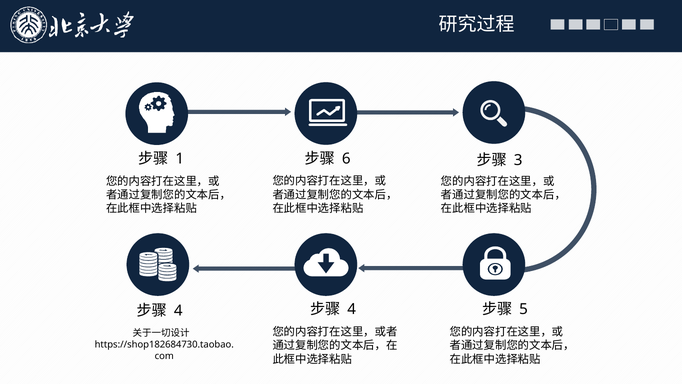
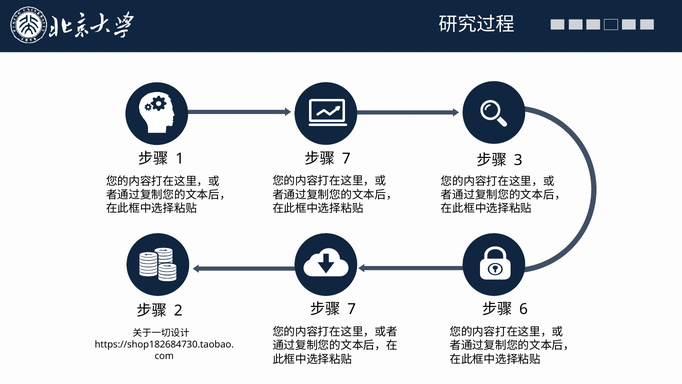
6: 6 -> 7 (346, 159)
5: 5 -> 6 (524, 309)
4: 4 -> 2 (178, 310)
4: 4 -> 7 (352, 309)
